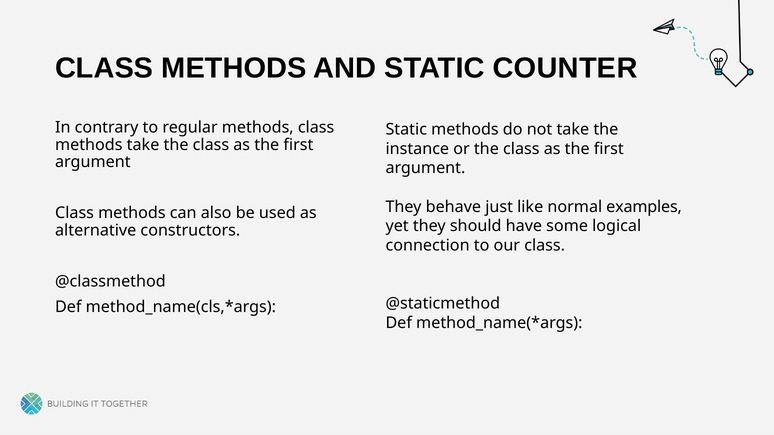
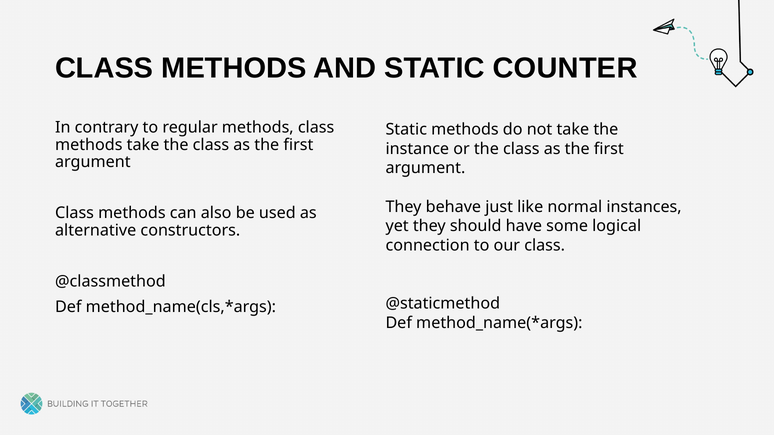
examples: examples -> instances (644, 207)
